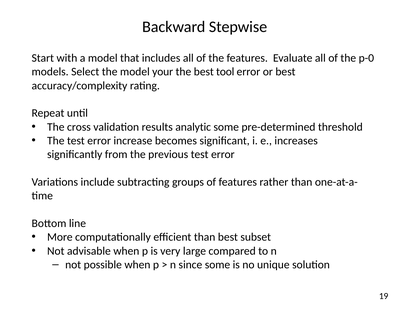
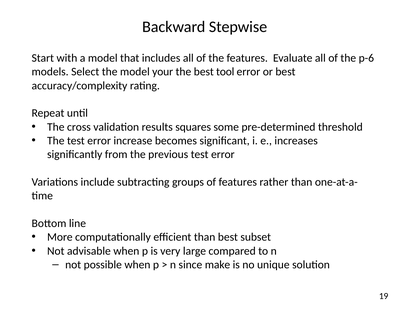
p-0: p-0 -> p-6 (366, 58)
analytic: analytic -> squares (193, 127)
since some: some -> make (218, 265)
